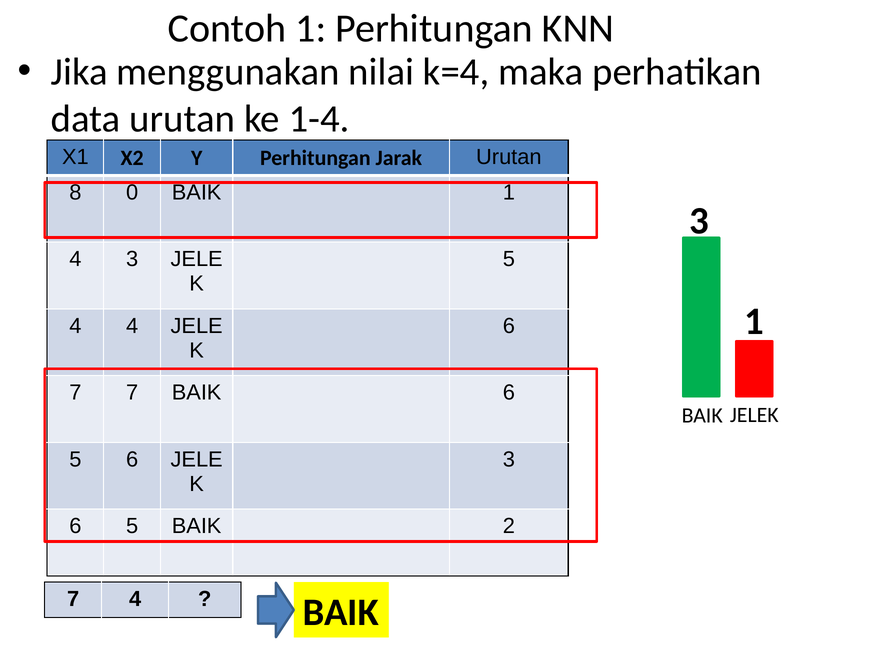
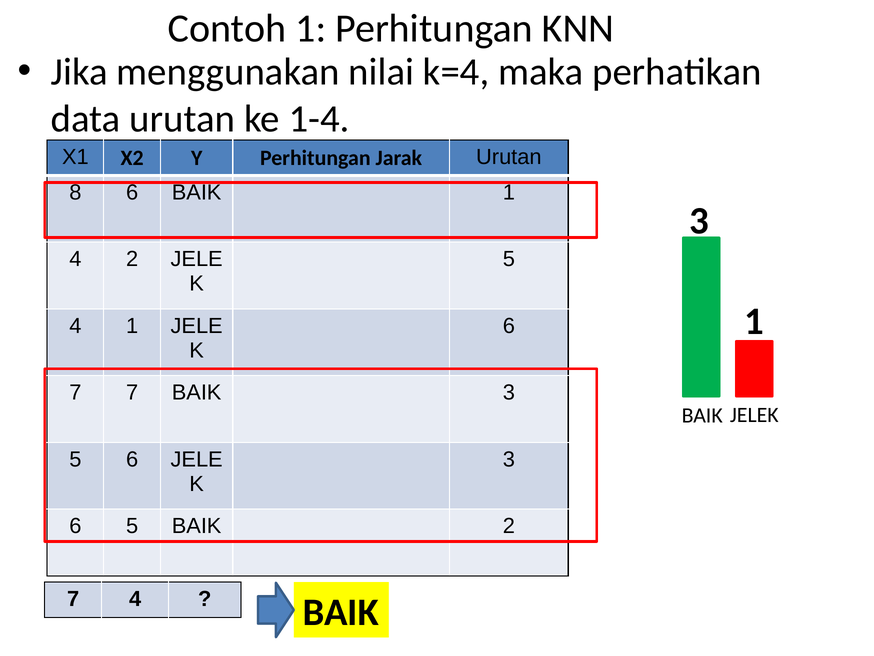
8 0: 0 -> 6 (132, 192)
4 3: 3 -> 2 (132, 259)
4 4: 4 -> 1 (132, 326)
BAIK 6: 6 -> 3 (509, 392)
